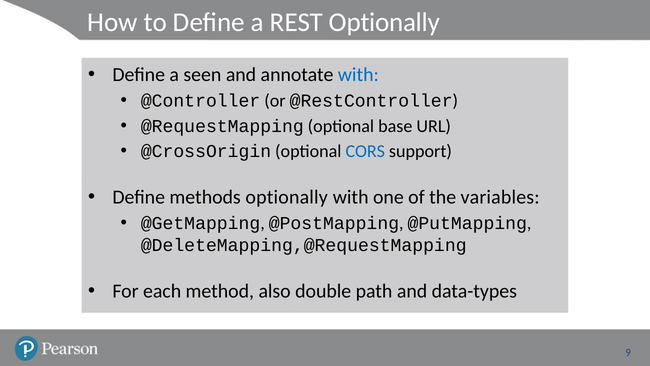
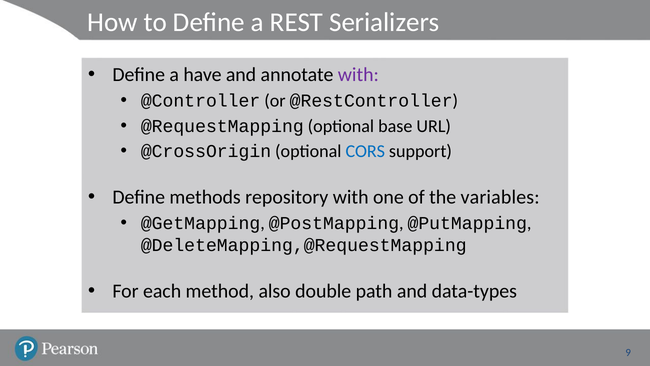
REST Optionally: Optionally -> Serializers (384, 22)
seen: seen -> have (203, 74)
with colour: blue -> purple (358, 74)
methods optionally: optionally -> repository (287, 197)
